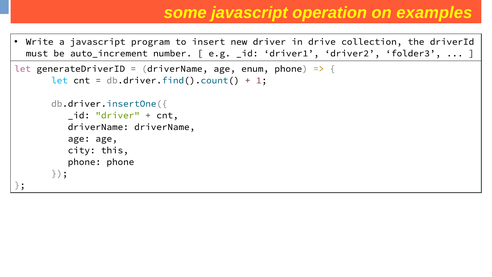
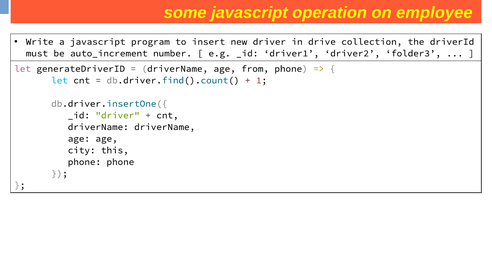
examples: examples -> employee (434, 13)
enum: enum -> from (255, 69)
